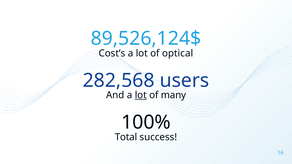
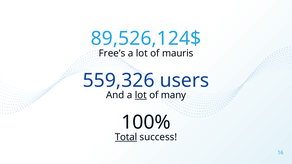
Cost’s: Cost’s -> Free’s (112, 53)
optical: optical -> mauris (178, 53)
282,568: 282,568 -> 559,326 (119, 81)
Total underline: none -> present (126, 137)
